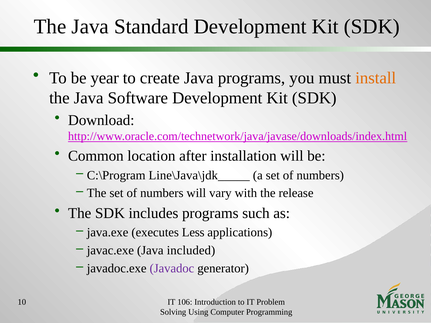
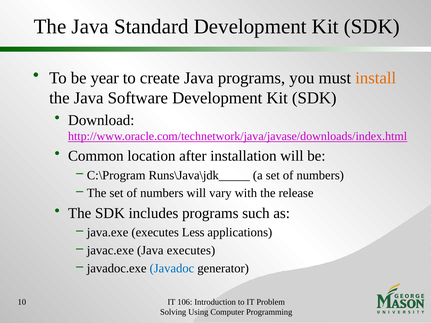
Line\Java\jdk_____: Line\Java\jdk_____ -> Runs\Java\jdk_____ (199, 175)
Java included: included -> executes (191, 251)
Javadoc colour: purple -> blue (172, 268)
